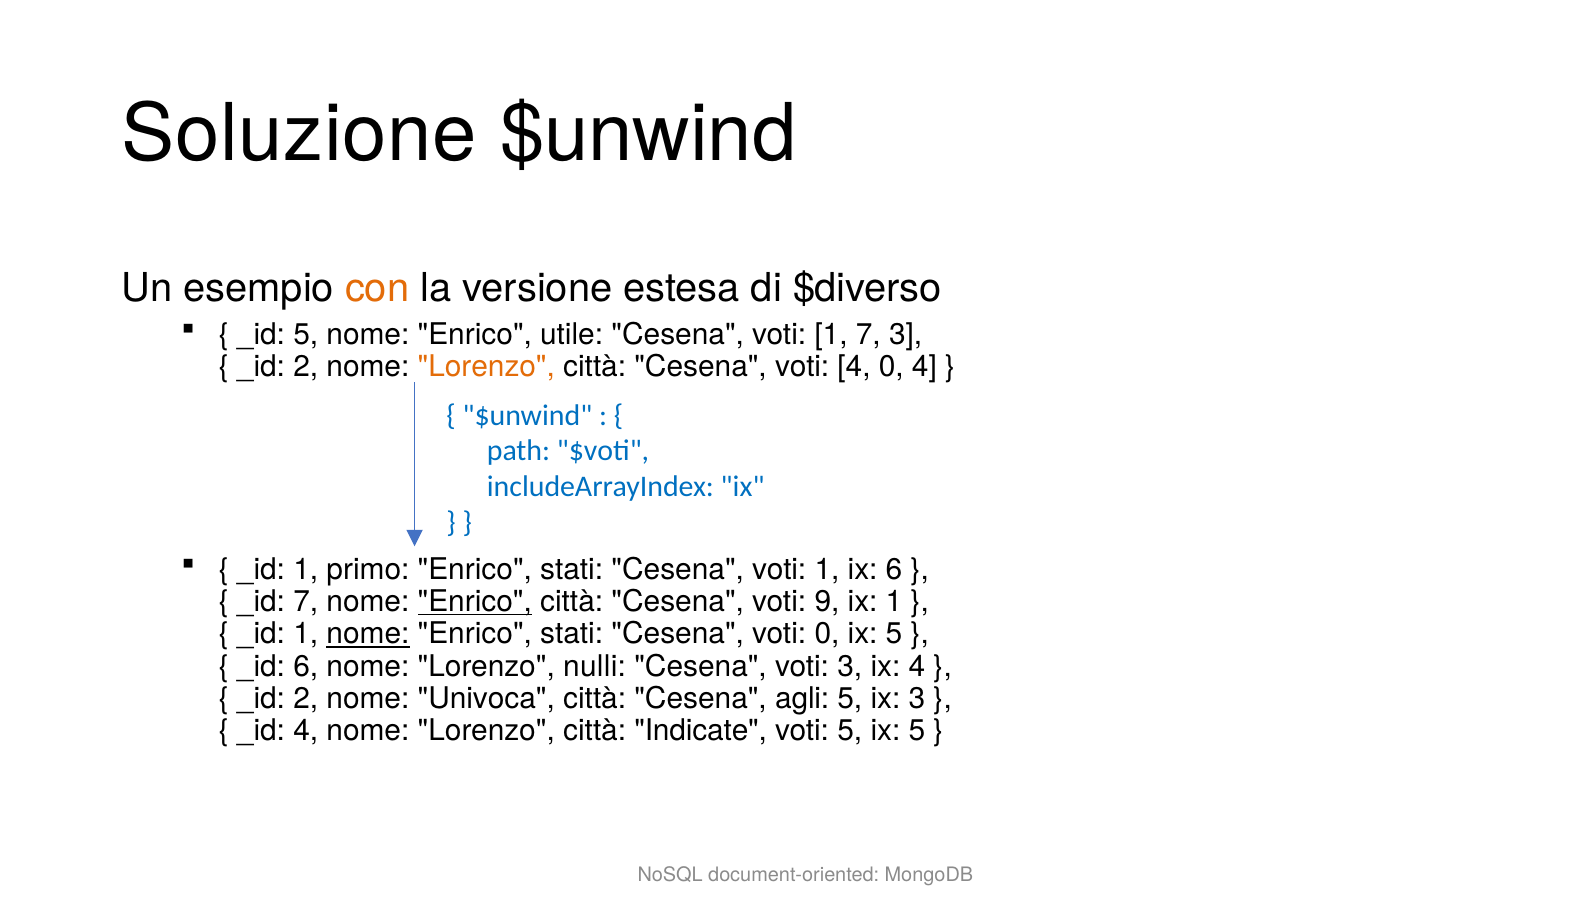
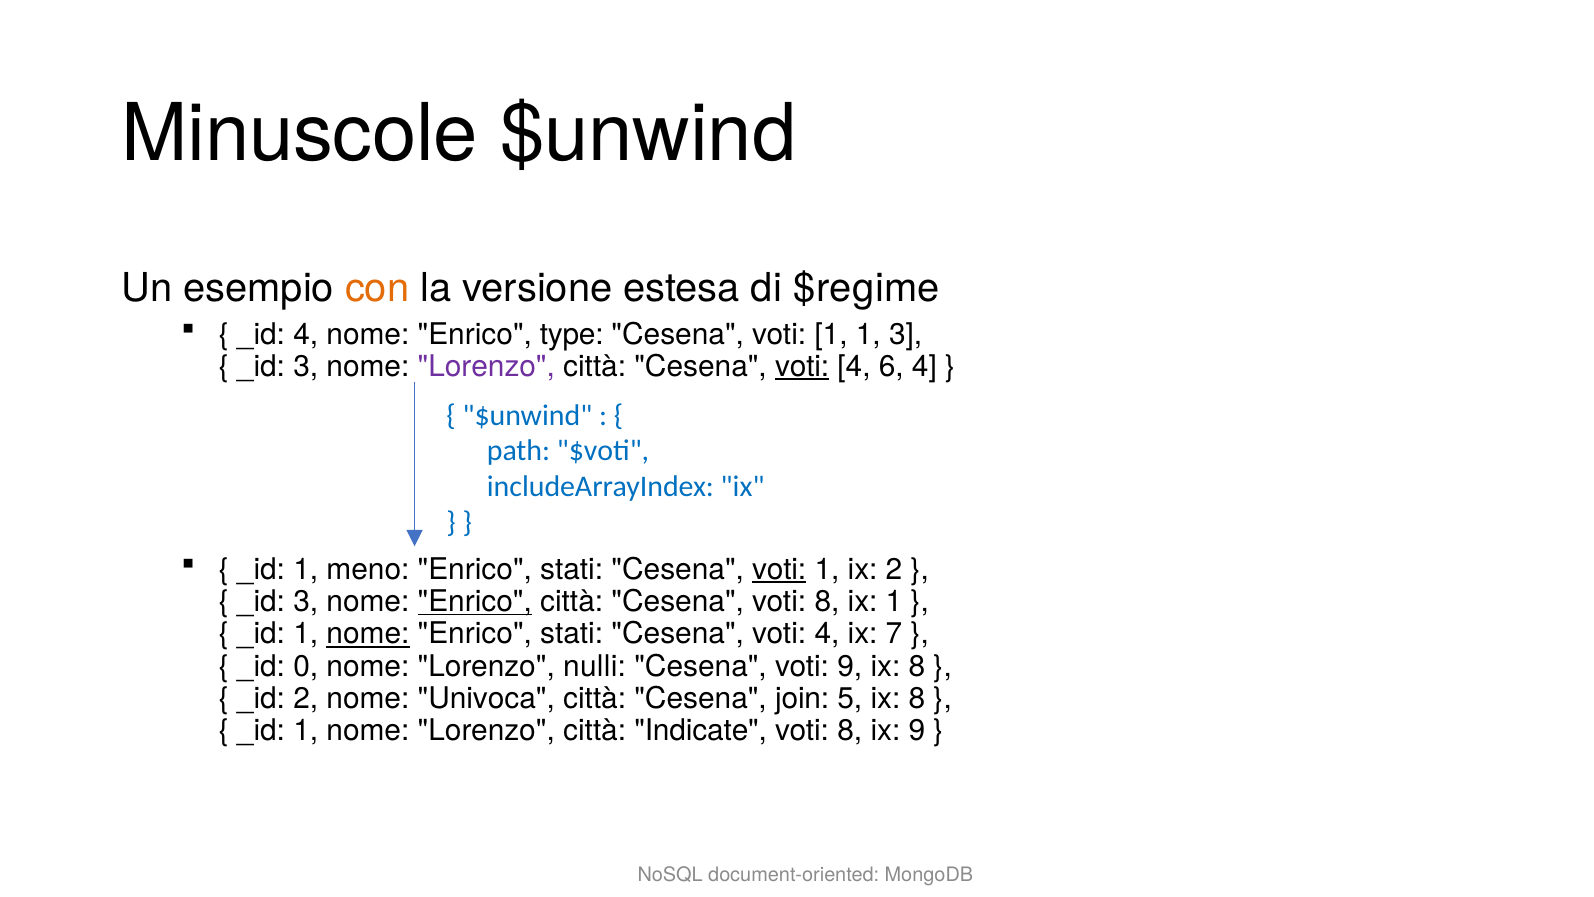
Soluzione: Soluzione -> Minuscole (300, 134)
$diverso: $diverso -> $regime (867, 288)
_id 5: 5 -> 4 (306, 334)
utile: utile -> type (572, 334)
1 7: 7 -> 1 (868, 334)
2: 2 -> 3 (306, 366)
Lorenzo colour: orange -> purple (486, 366)
voti underline: none -> present (802, 366)
4 0: 0 -> 6 (891, 366)
primo: primo -> meno (368, 569)
voti underline: none -> present (779, 569)
ix 6: 6 -> 2 (894, 569)
7: 7 -> 3 (306, 601)
Cesena voti 9: 9 -> 8 (827, 601)
0: 0 -> 4 (827, 634)
5: 5 -> 7 (894, 634)
_id 6: 6 -> 0 (306, 666)
voti 3: 3 -> 9 (850, 666)
4: 4 -> 8 (917, 666)
agli: agli -> join (802, 698)
5 ix 3: 3 -> 8 (917, 698)
4: 4 -> 1 (306, 730)
5: 5 -> 8 (850, 730)
5: 5 -> 9 (917, 730)
